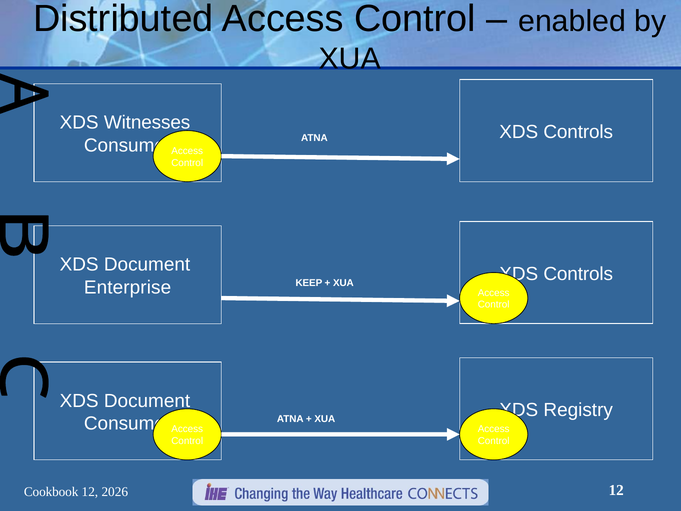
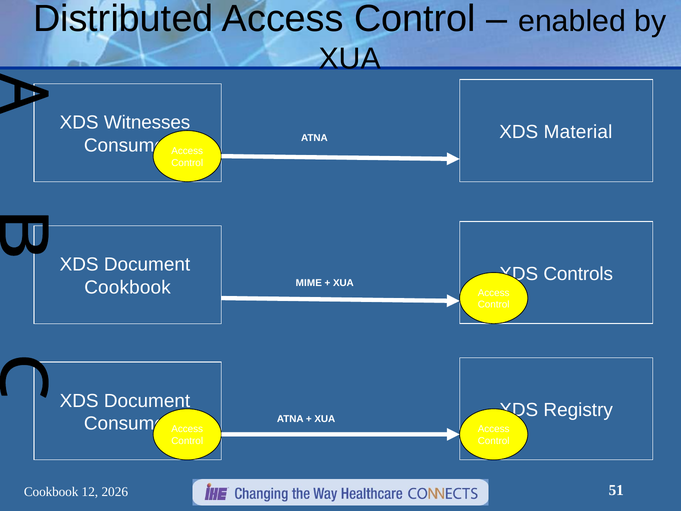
Controls: Controls -> Material (578, 132)
KEEP: KEEP -> MIME (309, 283)
Enterprise: Enterprise -> Cookbook (128, 287)
12: 12 -> 51 (616, 490)
